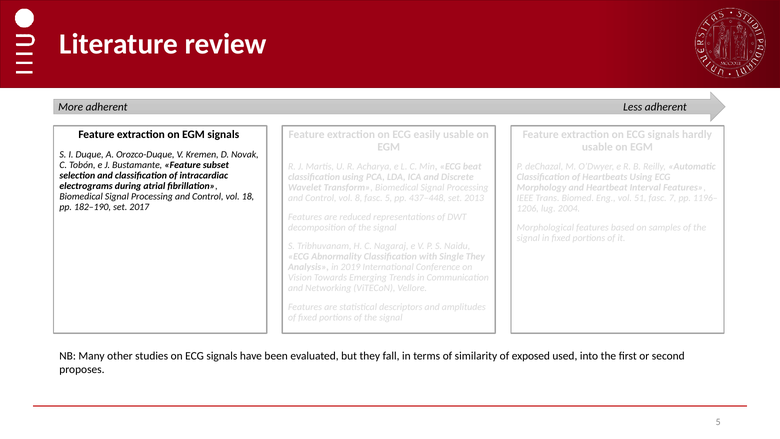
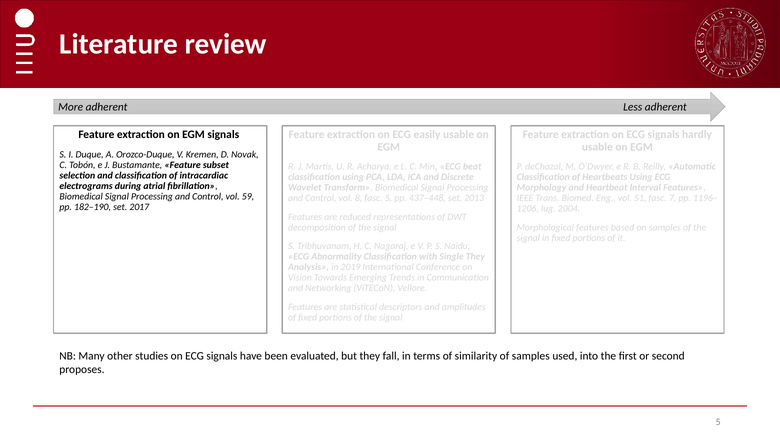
18: 18 -> 59 (248, 196)
of exposed: exposed -> samples (531, 356)
